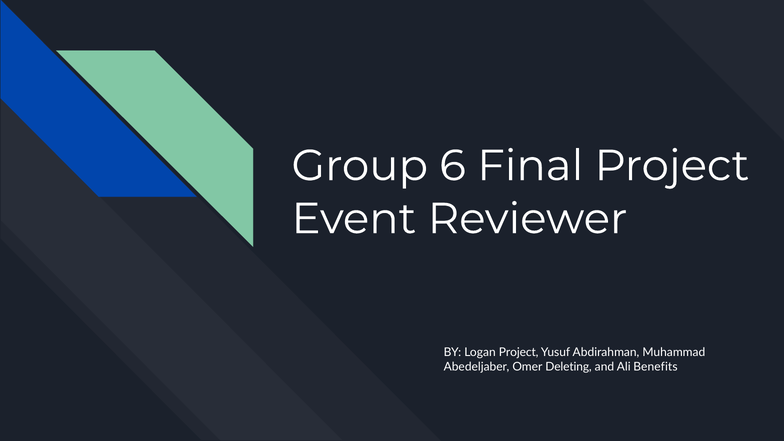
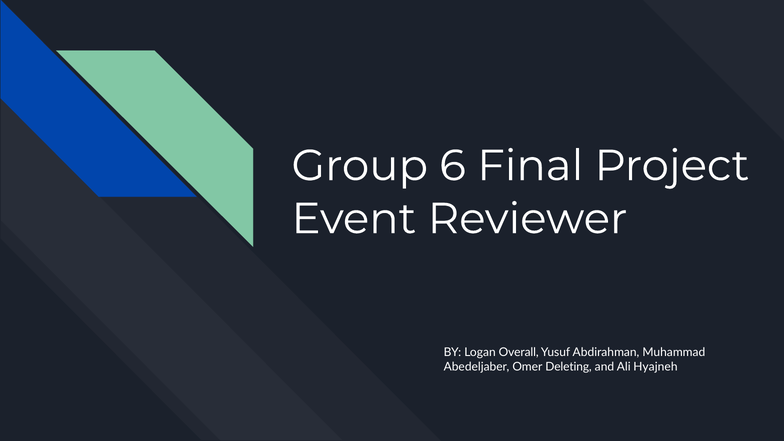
Logan Project: Project -> Overall (519, 352)
Benefits: Benefits -> Hyajneh (655, 367)
